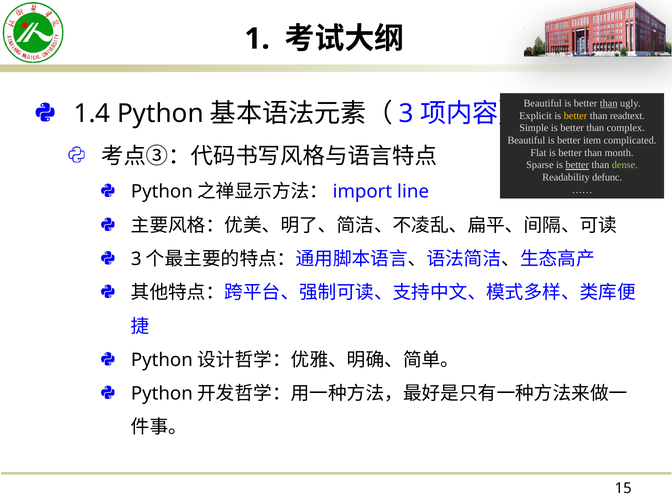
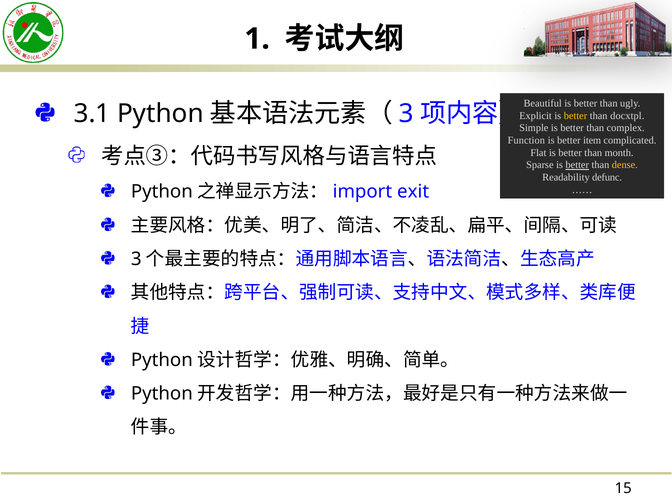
than underline: present -> none (609, 103)
1.4: 1.4 -> 3.1 (92, 114)
readtext: readtext -> docxtpl (627, 116)
Beautiful: Beautiful -> Function (526, 140)
dense colour: light green -> yellow (625, 165)
line: line -> exit (413, 192)
